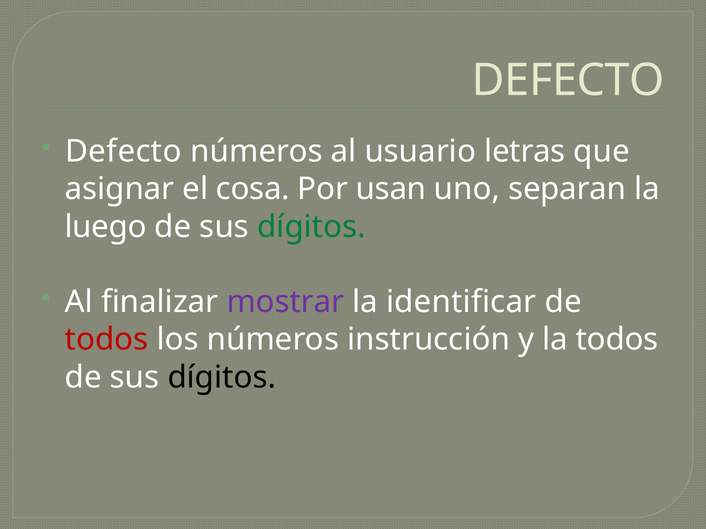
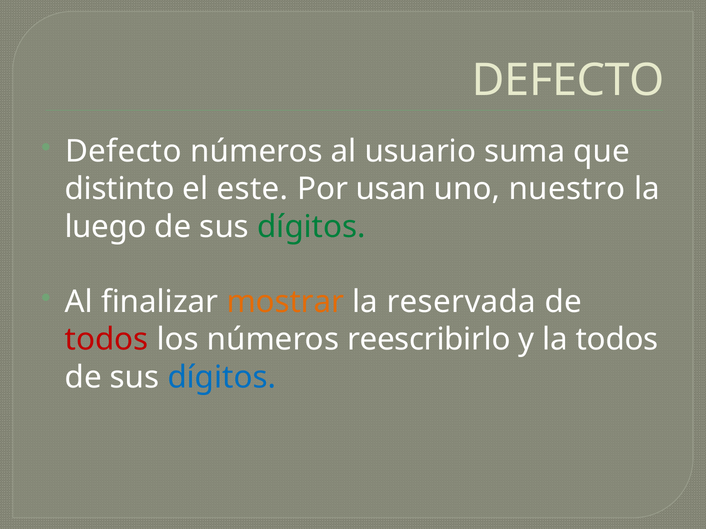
letras: letras -> suma (525, 152)
asignar: asignar -> distinto (120, 189)
cosa: cosa -> este (252, 189)
separan: separan -> nuestro (567, 189)
mostrar colour: purple -> orange (285, 302)
identificar: identificar -> reservada (461, 302)
instrucción: instrucción -> reescribirlo (429, 340)
dígitos colour: black -> blue (222, 378)
